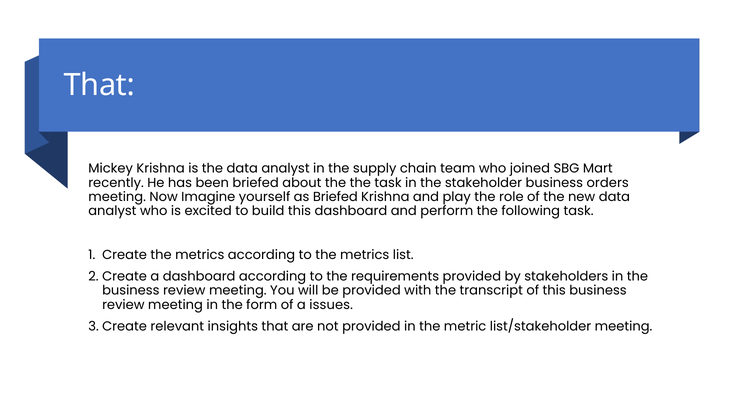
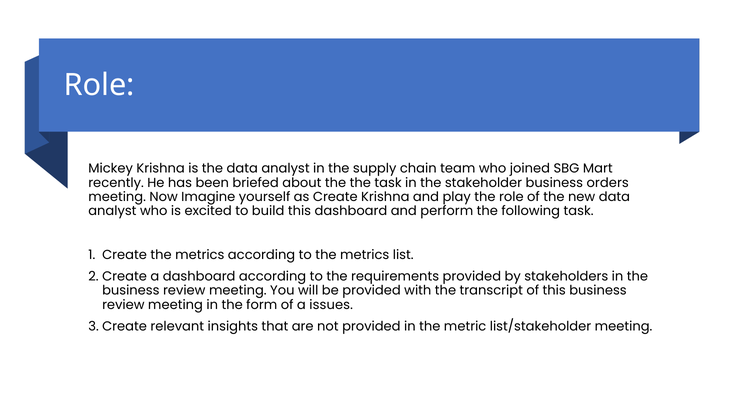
That: That -> Role (99, 85)
as Briefed: Briefed -> Create (335, 197)
